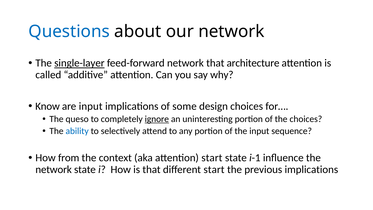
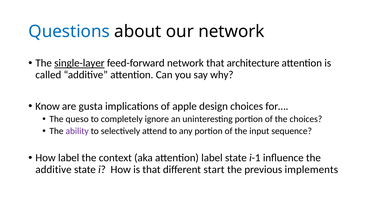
are input: input -> gusta (91, 106)
some: some -> apple (185, 106)
ignore underline: present -> none (157, 119)
ability colour: blue -> purple (77, 131)
How from: from -> label (69, 158)
attention start: start -> label (212, 158)
network: network -> additive (53, 170)
previous implications: implications -> implements (311, 170)
